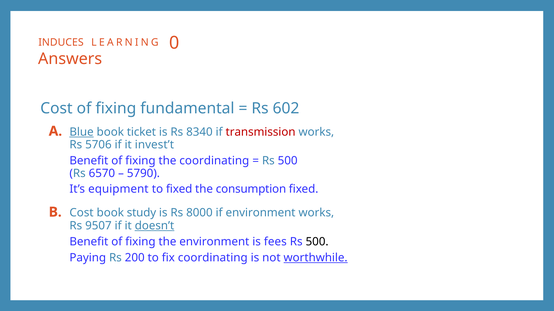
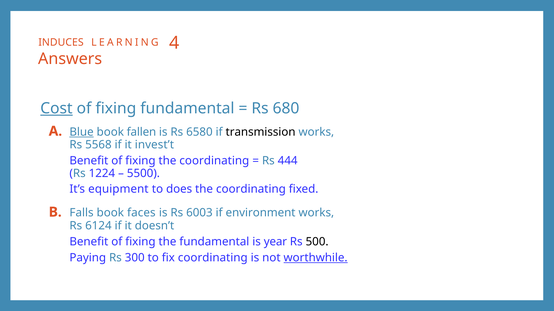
0: 0 -> 4 (174, 43)
Cost underline: none -> present (56, 109)
602: 602 -> 680 (286, 109)
ticket: ticket -> fallen (141, 132)
8340: 8340 -> 6580 (199, 132)
transmission colour: red -> black (261, 132)
5706: 5706 -> 5568 (98, 145)
500: 500 -> 444 (288, 161)
6570: 6570 -> 1224 (102, 174)
5790: 5790 -> 5500 (143, 174)
to fixed: fixed -> does (179, 190)
consumption: consumption -> coordinating (251, 190)
B Cost: Cost -> Falls (82, 213)
study: study -> faces (141, 213)
8000: 8000 -> 6003 (199, 213)
9507: 9507 -> 6124 (98, 226)
doesn’t underline: present -> none (154, 226)
the environment: environment -> fundamental (214, 242)
fees: fees -> year (275, 242)
200: 200 -> 300 (135, 258)
